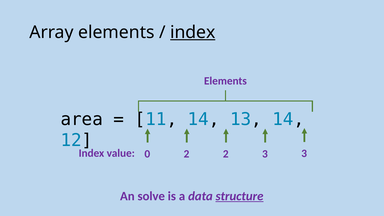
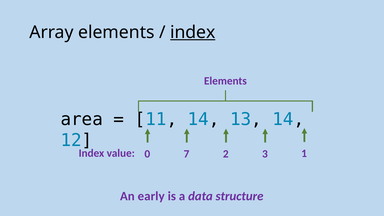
0 2: 2 -> 7 (187, 154)
3 3: 3 -> 1 (304, 153)
solve: solve -> early (151, 196)
structure underline: present -> none (240, 196)
